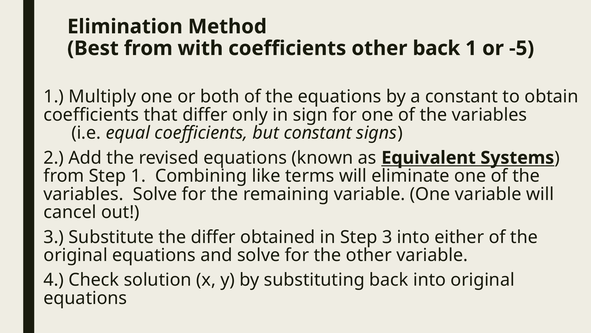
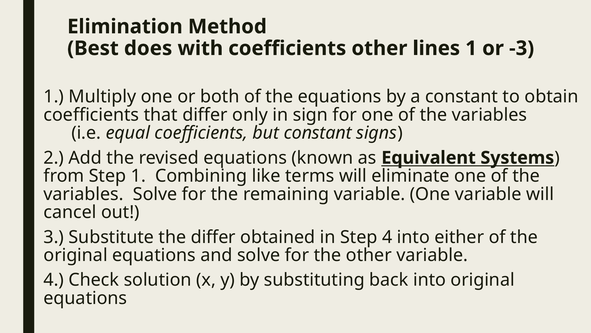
Best from: from -> does (148, 48)
other back: back -> lines (436, 48)
-5: -5 -> -3 (522, 48)
Step 3: 3 -> 4 (387, 237)
